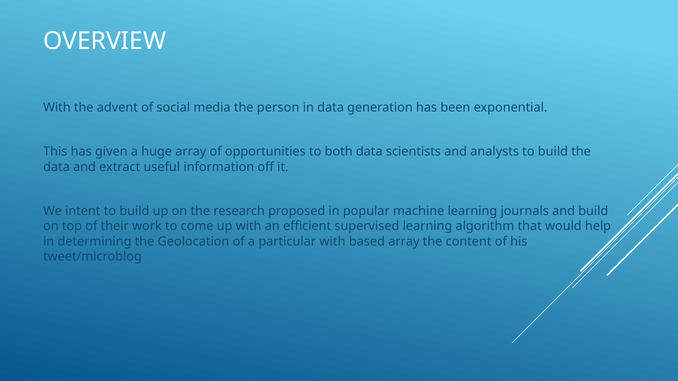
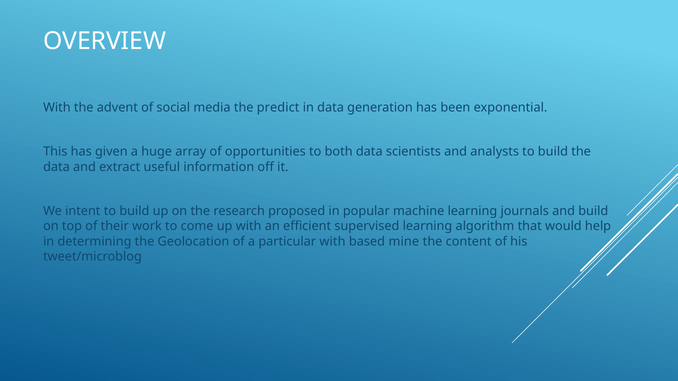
person: person -> predict (278, 108)
based array: array -> mine (404, 242)
